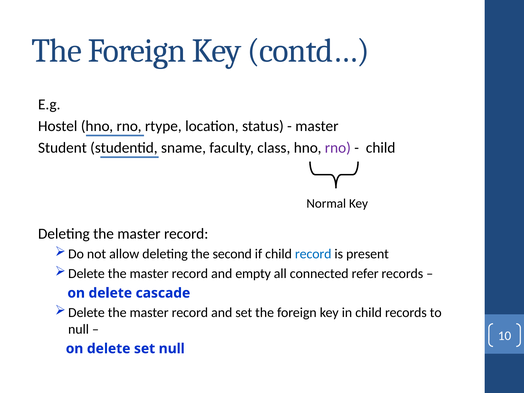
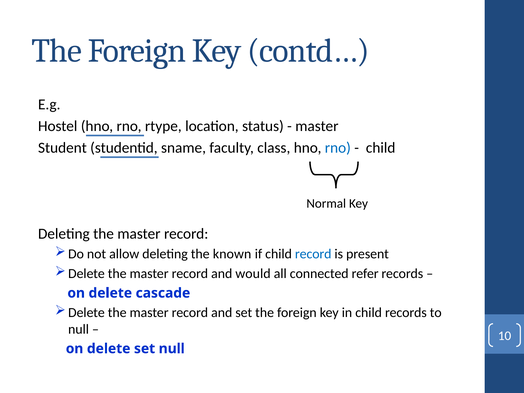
rno colour: purple -> blue (338, 148)
second: second -> known (232, 254)
empty: empty -> would (253, 274)
